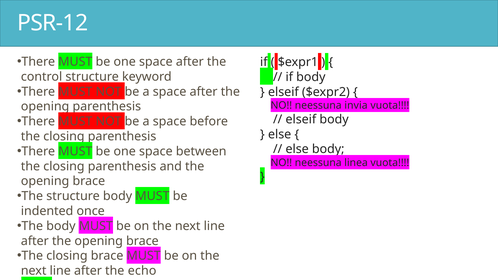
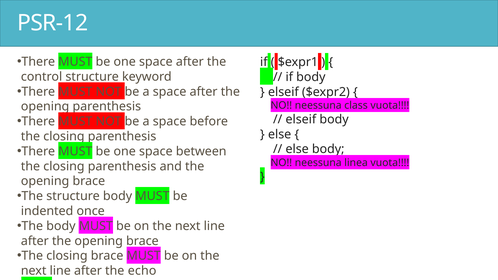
invia: invia -> class (356, 106)
